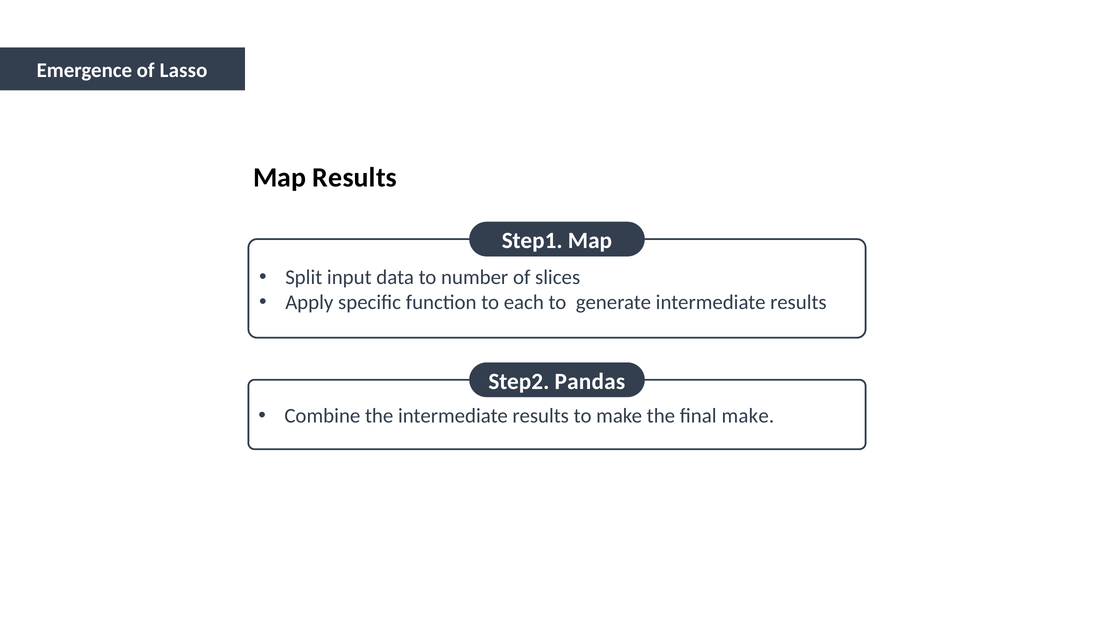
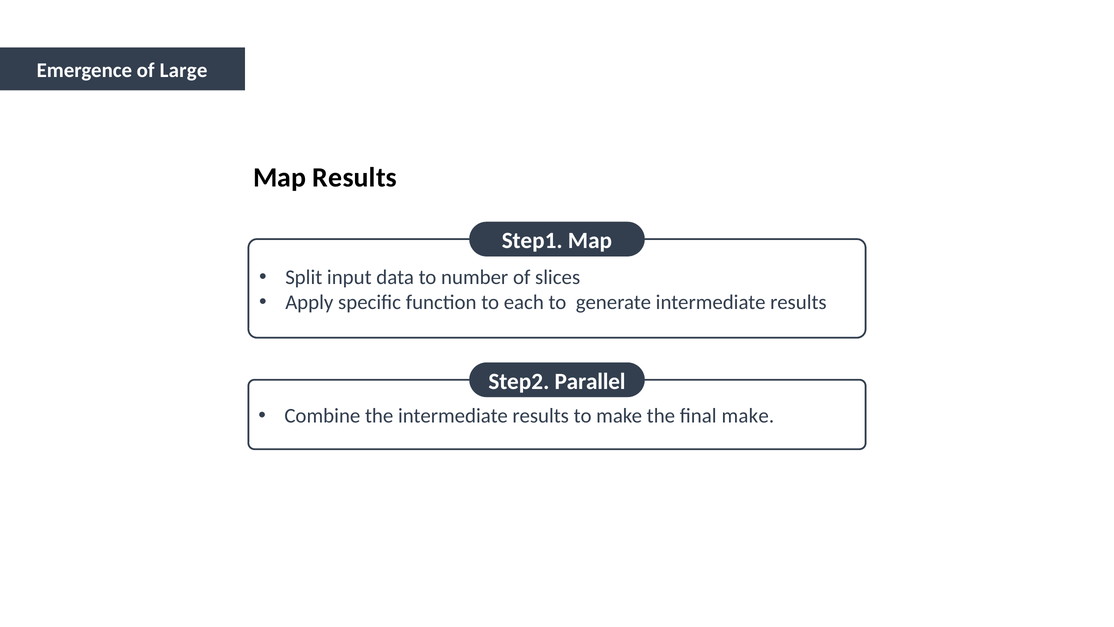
Lasso: Lasso -> Large (184, 70)
Pandas: Pandas -> Parallel (590, 381)
